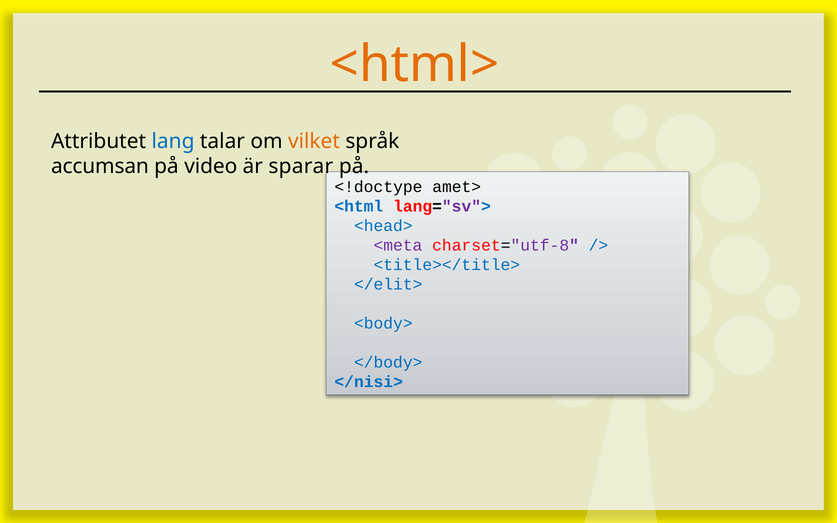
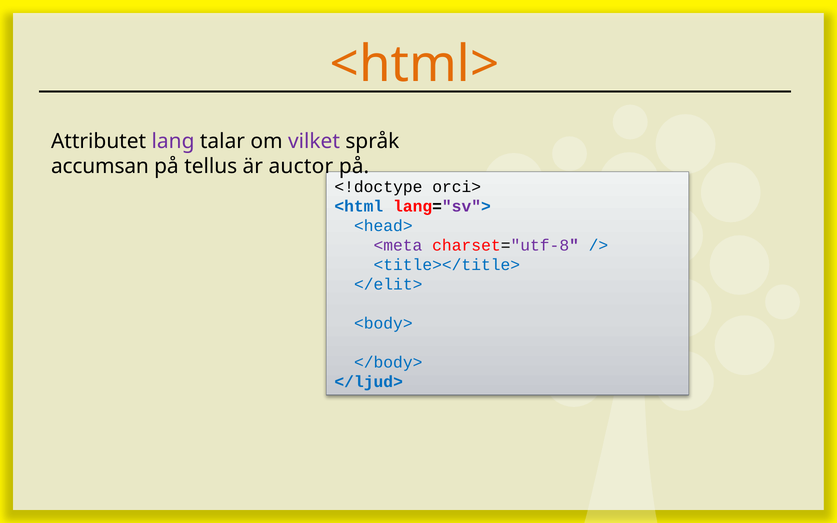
lang colour: blue -> purple (173, 141)
vilket colour: orange -> purple (314, 141)
video: video -> tellus (211, 166)
sparar: sparar -> auctor (301, 166)
amet>: amet> -> orci> (457, 187)
</nisi>: </nisi> -> </ljud> (369, 382)
